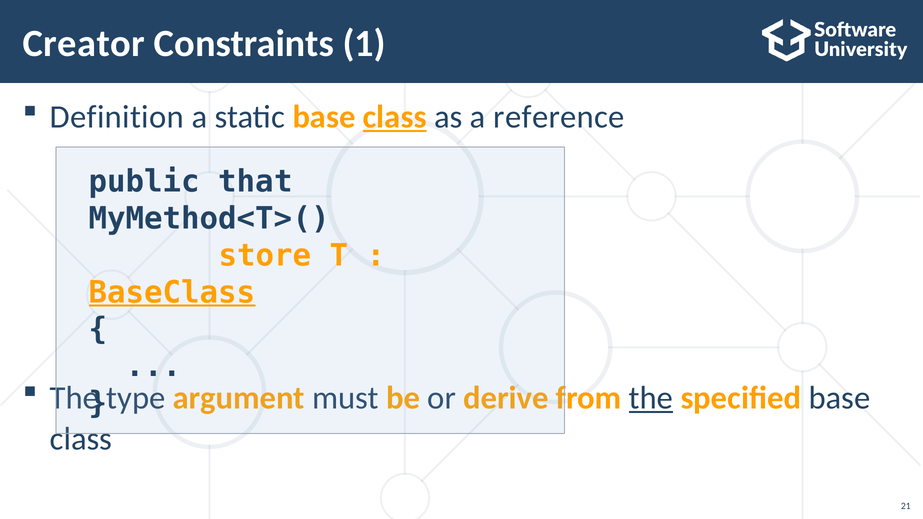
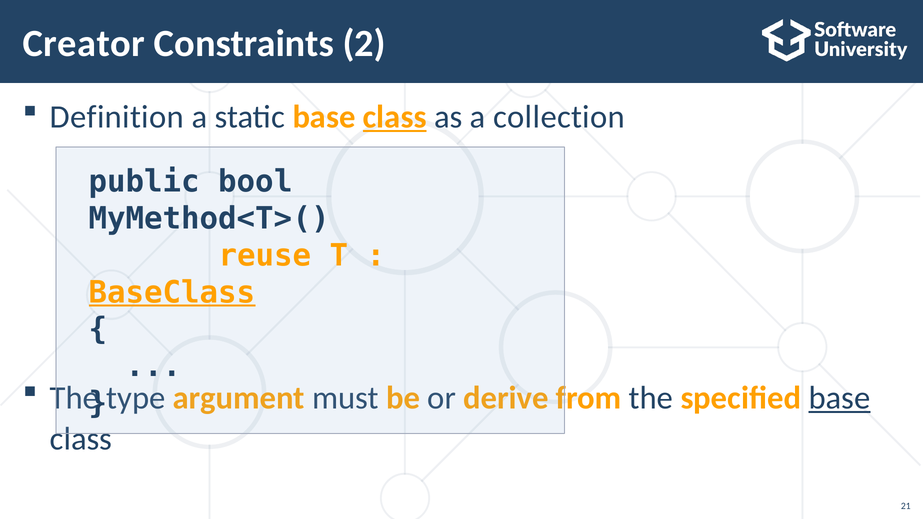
1: 1 -> 2 (364, 44)
reference: reference -> collection (559, 117)
that: that -> bool (255, 182)
store: store -> reuse (265, 256)
the underline: present -> none (651, 398)
base underline: none -> present (839, 398)
